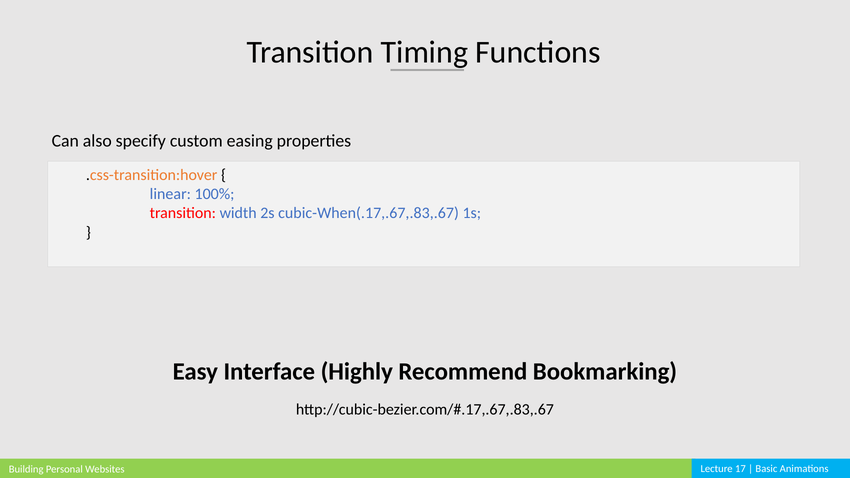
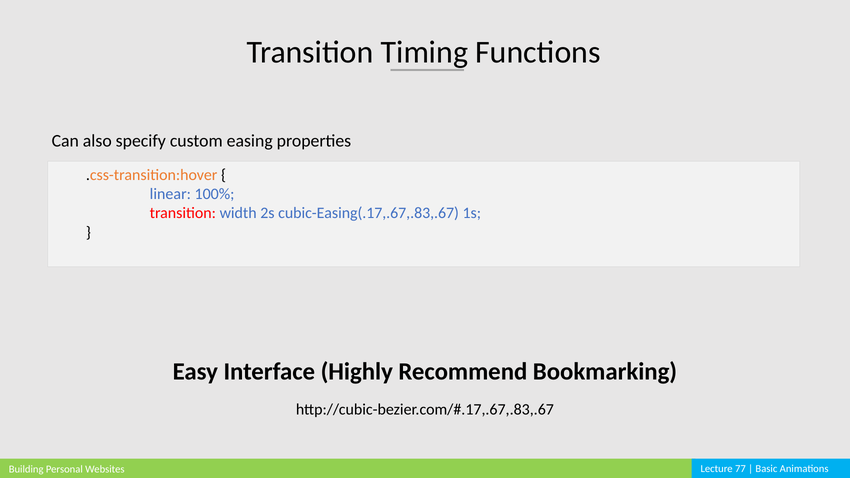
cubic-When(.17,.67,.83,.67: cubic-When(.17,.67,.83,.67 -> cubic-Easing(.17,.67,.83,.67 (369, 213)
17: 17 -> 77 (740, 469)
